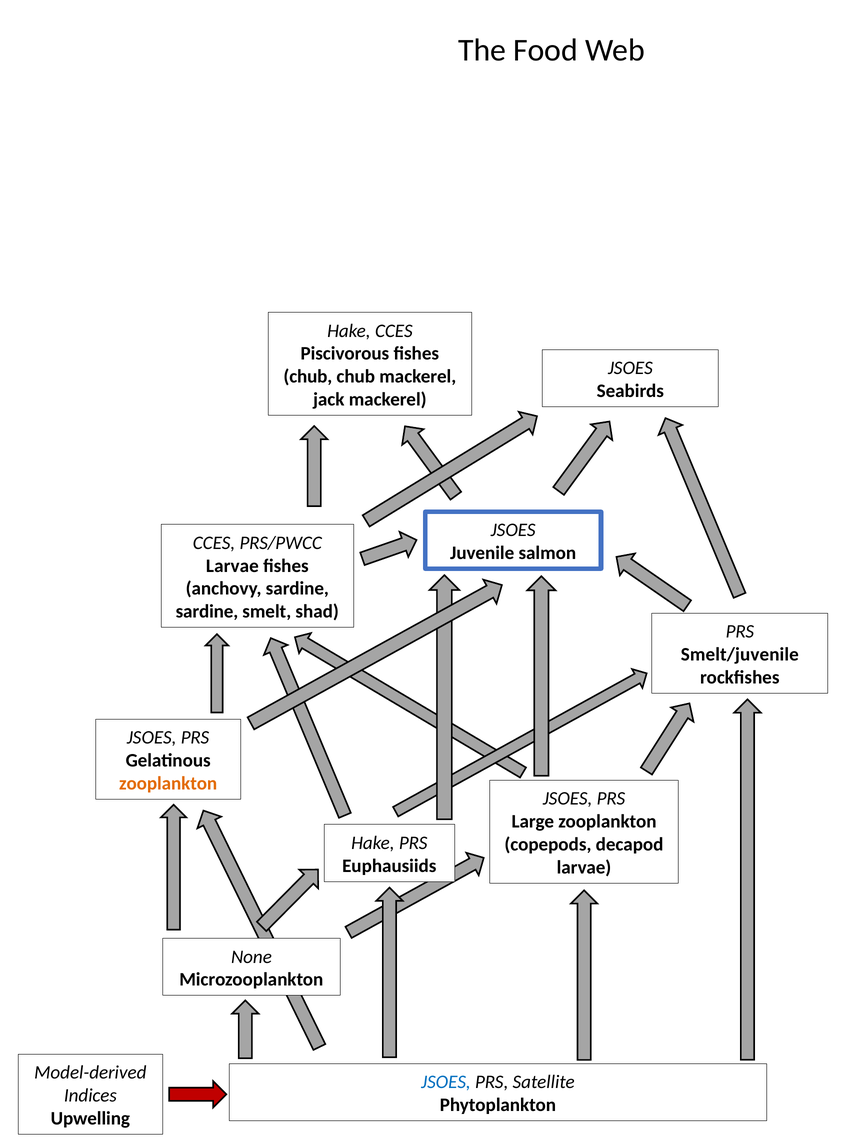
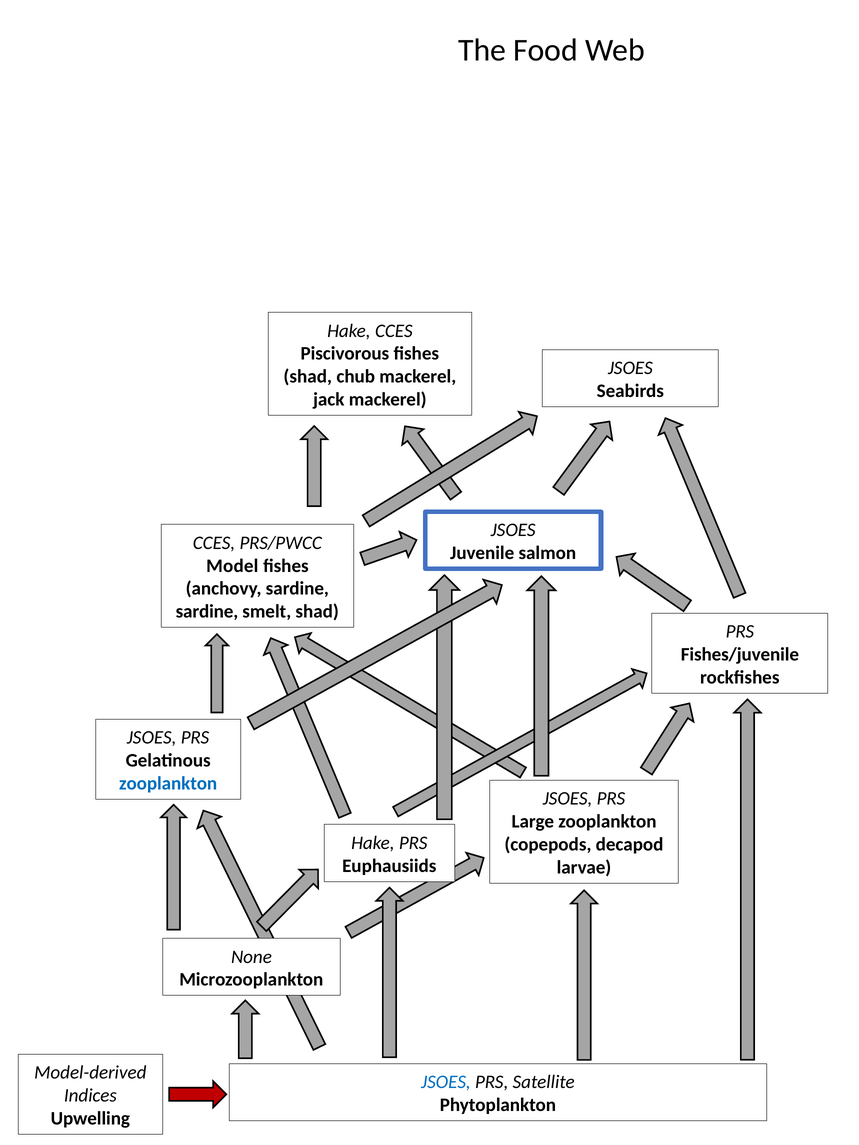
chub: chub -> shad (308, 377)
Larvae: Larvae -> Model (232, 566)
Smelt/juvenile: Smelt/juvenile -> Fishes/juvenile (740, 655)
zooplankton colour: orange -> blue (168, 784)
